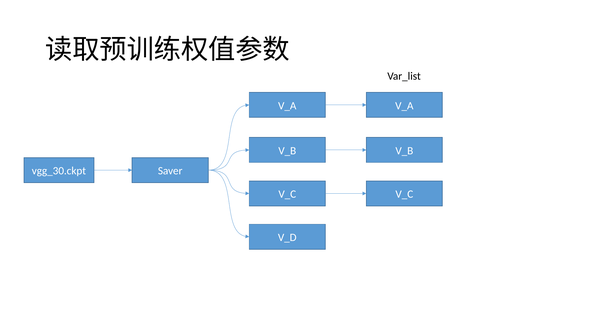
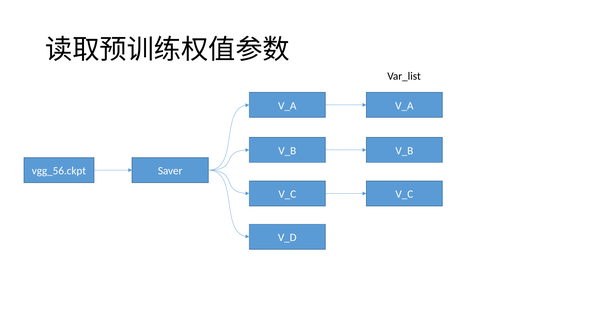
vgg_30.ckpt: vgg_30.ckpt -> vgg_56.ckpt (59, 171)
